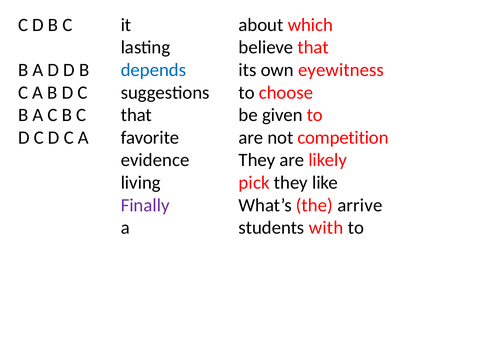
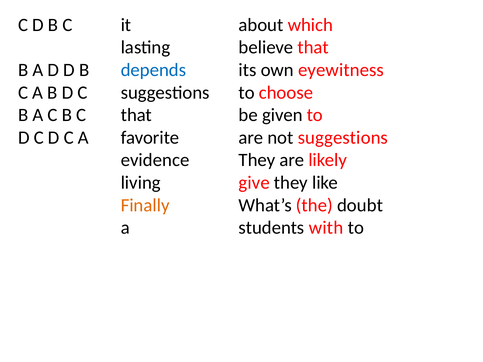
not competition: competition -> suggestions (343, 138)
pick: pick -> give (254, 183)
Finally colour: purple -> orange (145, 205)
arrive: arrive -> doubt (360, 205)
